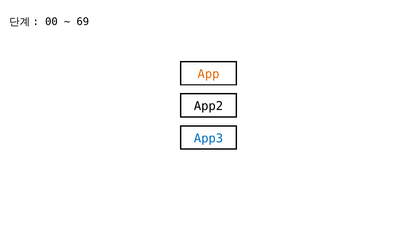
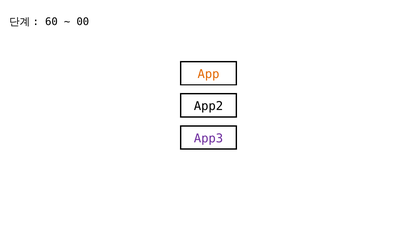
00: 00 -> 60 (51, 22)
69: 69 -> 00 (83, 22)
App3 colour: blue -> purple (208, 139)
